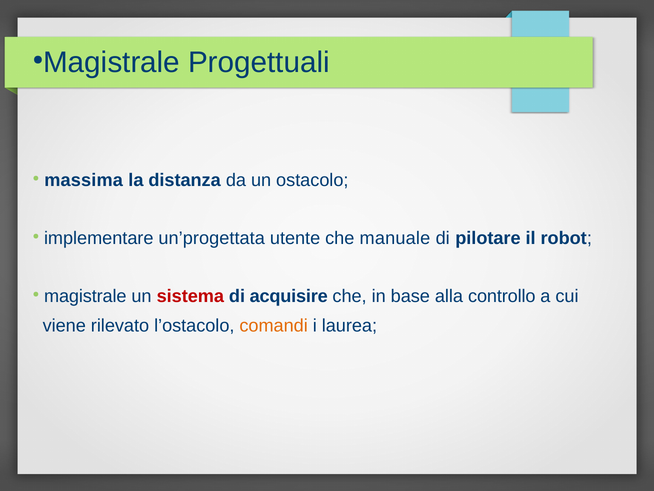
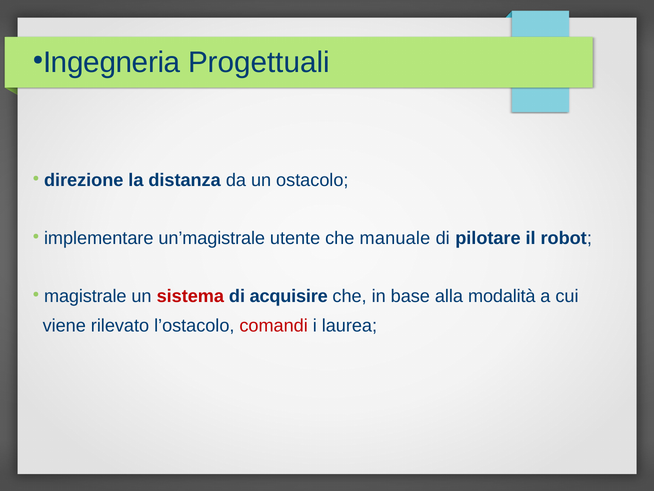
Magistrale: Magistrale -> Ingegneria (112, 63)
massima: massima -> direzione (84, 180)
un’progettata: un’progettata -> un’magistrale (212, 238)
controllo: controllo -> modalità (502, 296)
comandi colour: orange -> red (274, 325)
